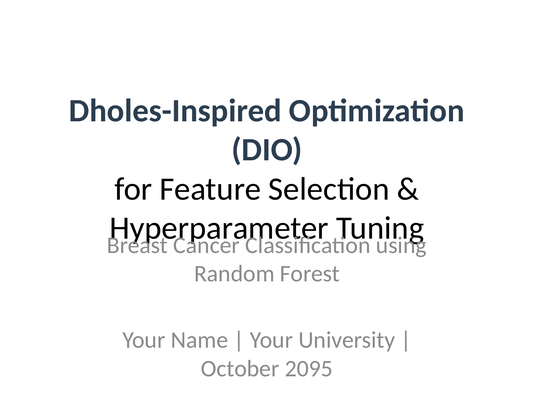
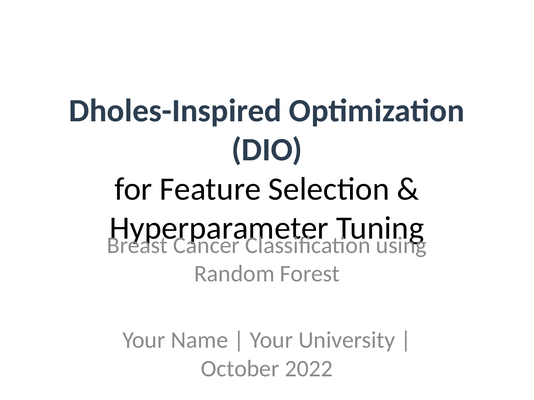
2095: 2095 -> 2022 (309, 369)
